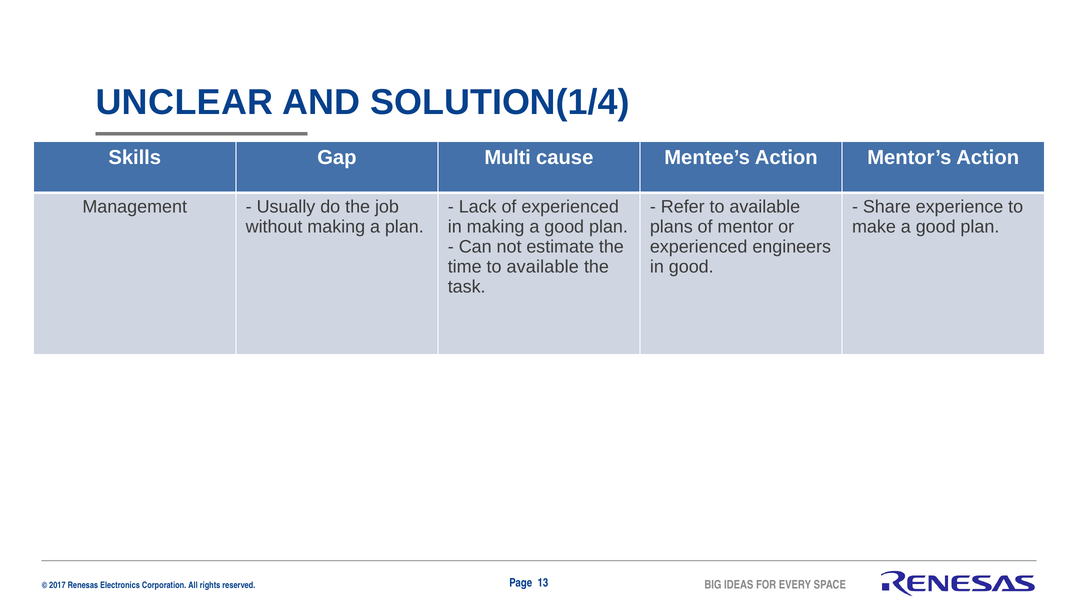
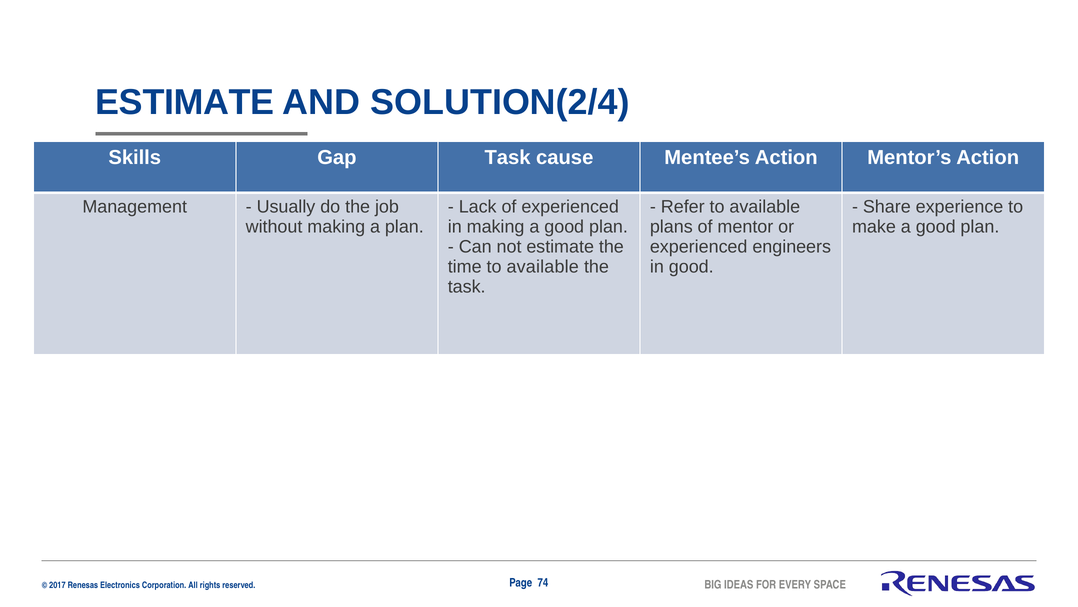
UNCLEAR: UNCLEAR -> ESTIMATE (185, 102)
SOLUTION(1/4: SOLUTION(1/4 -> SOLUTION(2/4 (500, 102)
Gap Multi: Multi -> Task (508, 157)
13: 13 -> 74 (543, 582)
